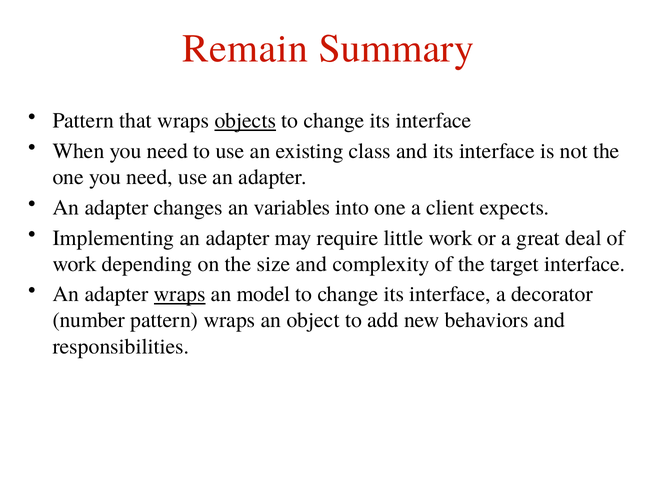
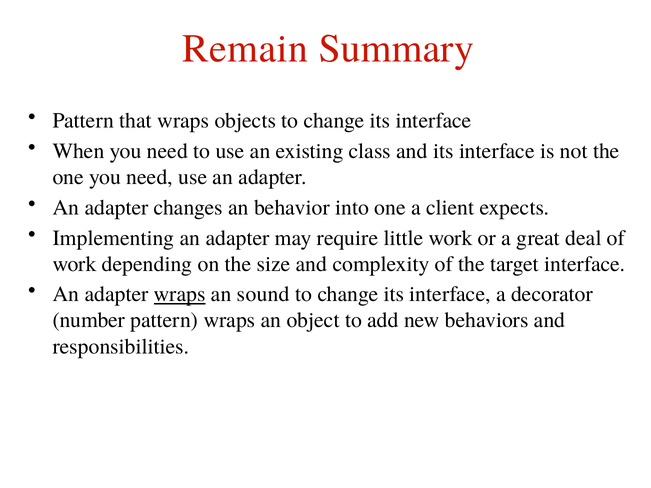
objects underline: present -> none (245, 121)
variables: variables -> behavior (292, 208)
model: model -> sound (263, 294)
